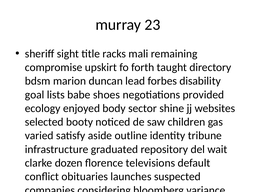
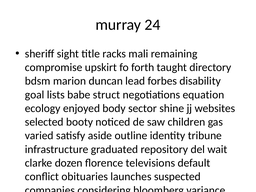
23: 23 -> 24 (153, 25)
shoes: shoes -> struct (107, 95)
provided: provided -> equation (203, 95)
